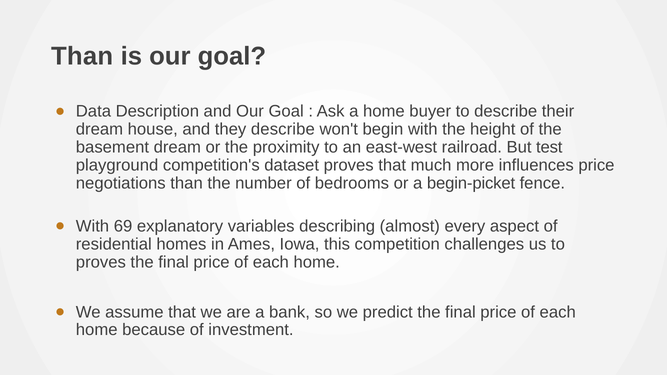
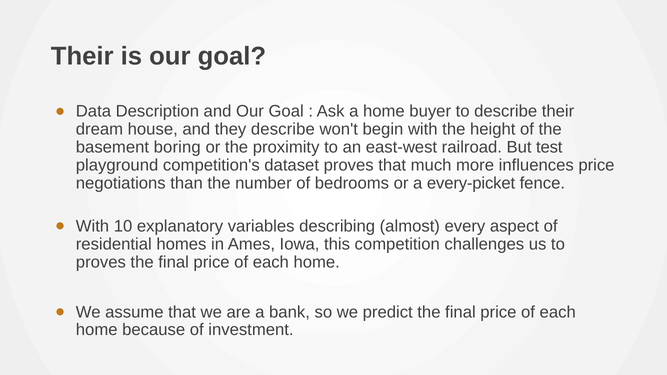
Than: Than -> Their (82, 56)
basement dream: dream -> boring (177, 147)
begin-picket: begin-picket -> every-picket (471, 183)
69: 69 -> 10 (123, 226)
